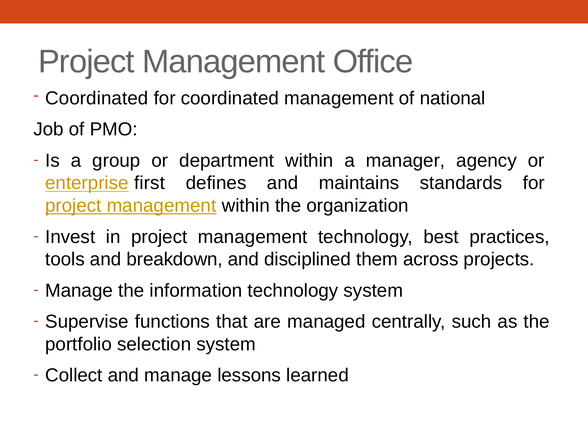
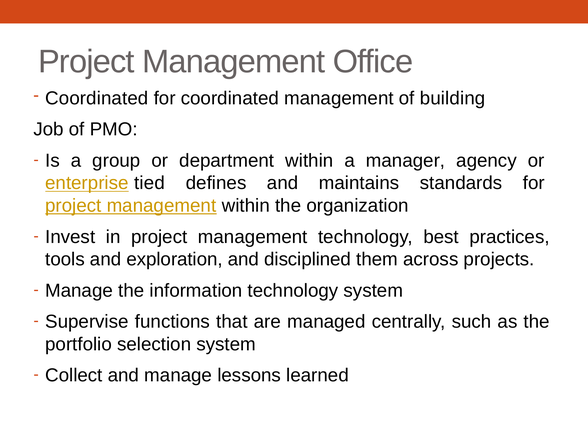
national: national -> building (453, 98)
first: first -> tied (150, 183)
breakdown: breakdown -> exploration (175, 259)
